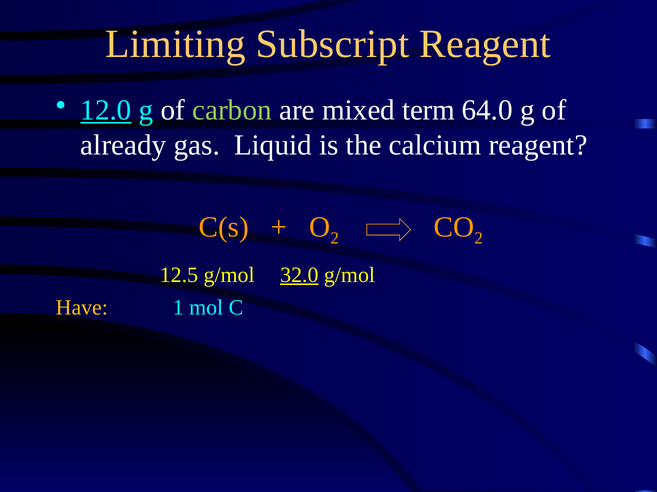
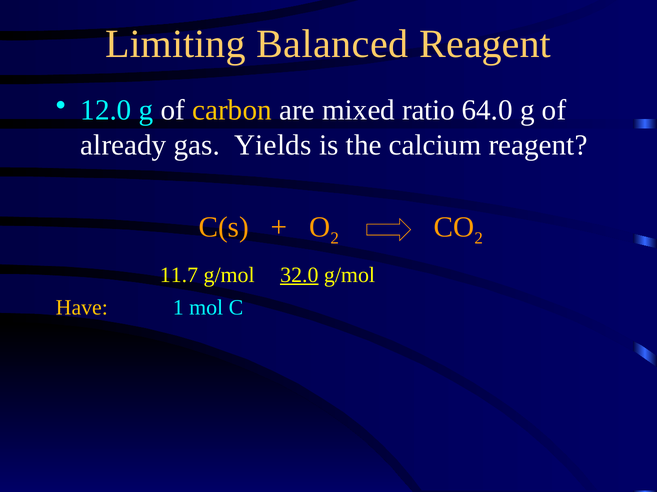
Subscript: Subscript -> Balanced (332, 44)
12.0 underline: present -> none (106, 110)
carbon colour: light green -> yellow (232, 110)
term: term -> ratio (428, 110)
Liquid: Liquid -> Yields (273, 146)
12.5: 12.5 -> 11.7 (179, 275)
